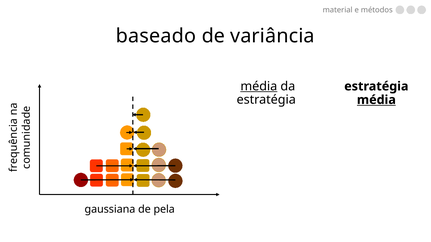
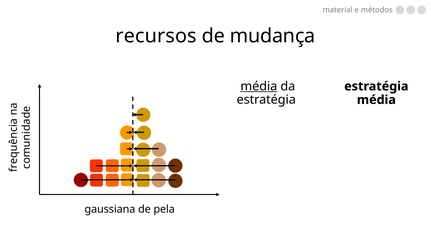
baseado: baseado -> recursos (156, 36)
variância: variância -> mudança (273, 36)
média underline: present -> none (376, 100)
